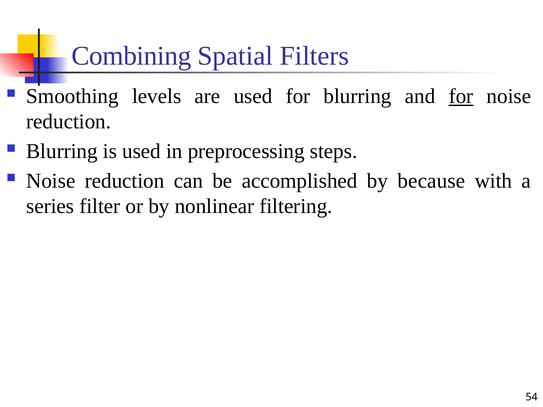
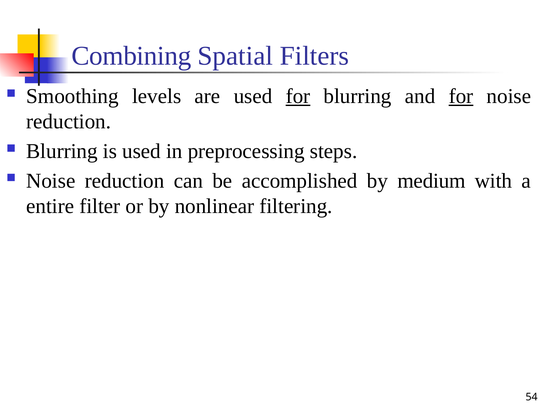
for underline: none -> present (298, 96)
because: because -> medium (431, 181)
series: series -> entire (50, 206)
